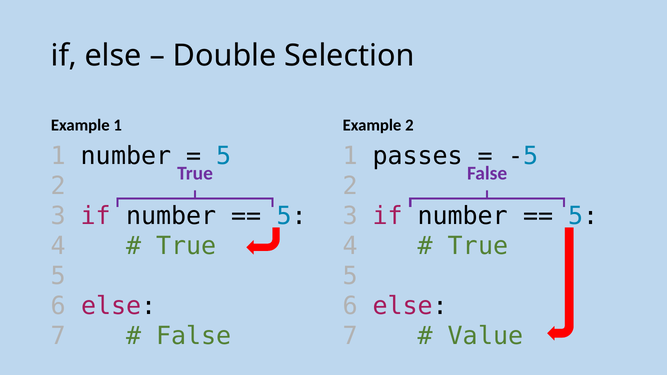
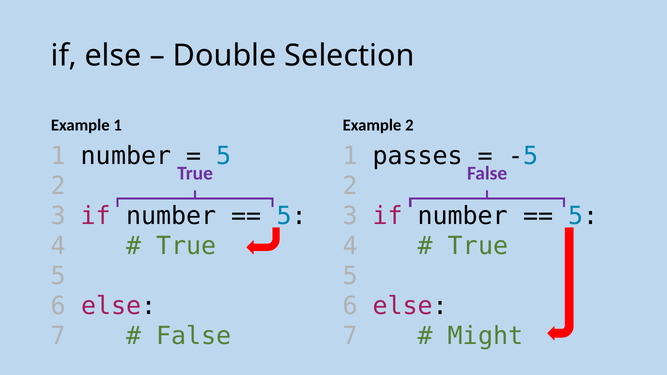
Value: Value -> Might (486, 336)
